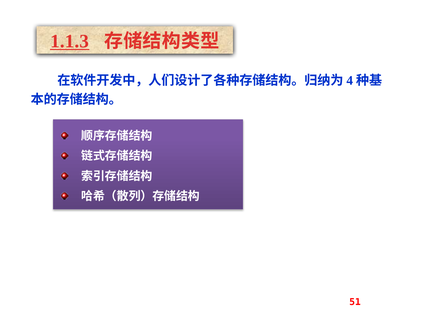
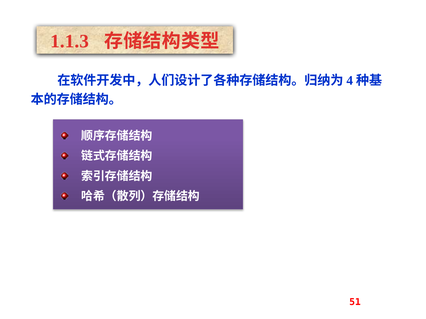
1.1.3 underline: present -> none (70, 41)
